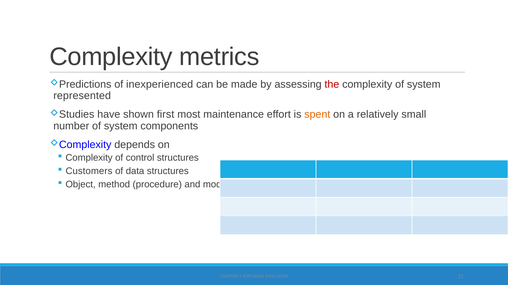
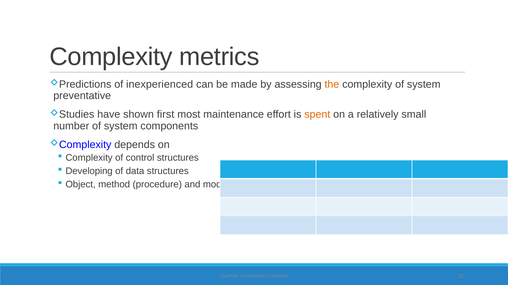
the colour: red -> orange (332, 84)
represented: represented -> preventative (82, 96)
Customers: Customers -> Developing (89, 172)
